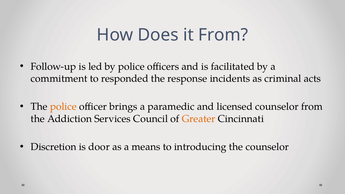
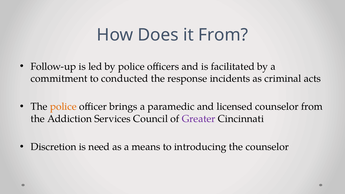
responded: responded -> conducted (125, 79)
Greater colour: orange -> purple (199, 119)
door: door -> need (99, 147)
